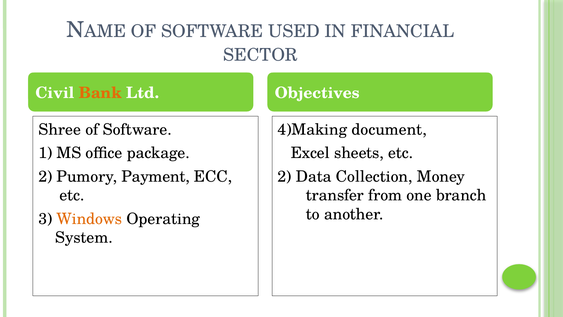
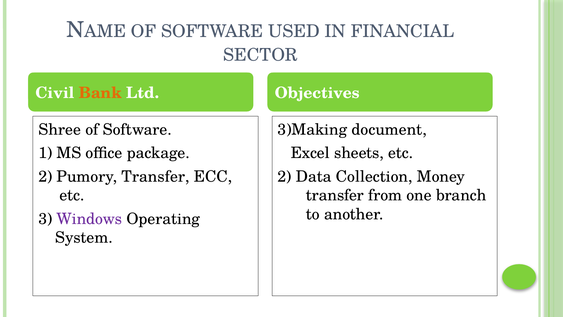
4)Making: 4)Making -> 3)Making (312, 129)
Pumory Payment: Payment -> Transfer (155, 176)
Windows colour: orange -> purple (89, 219)
